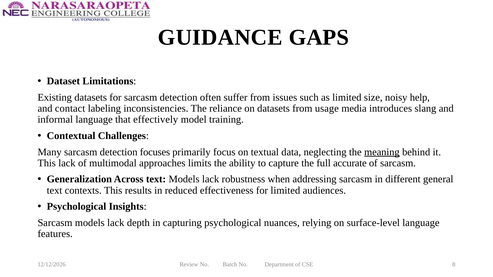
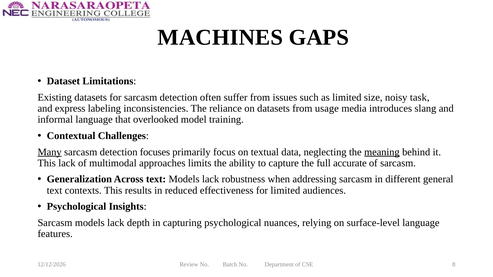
GUIDANCE: GUIDANCE -> MACHINES (220, 37)
help: help -> task (420, 97)
contact: contact -> express (70, 109)
effectively: effectively -> overlooked (156, 120)
Many underline: none -> present (50, 152)
